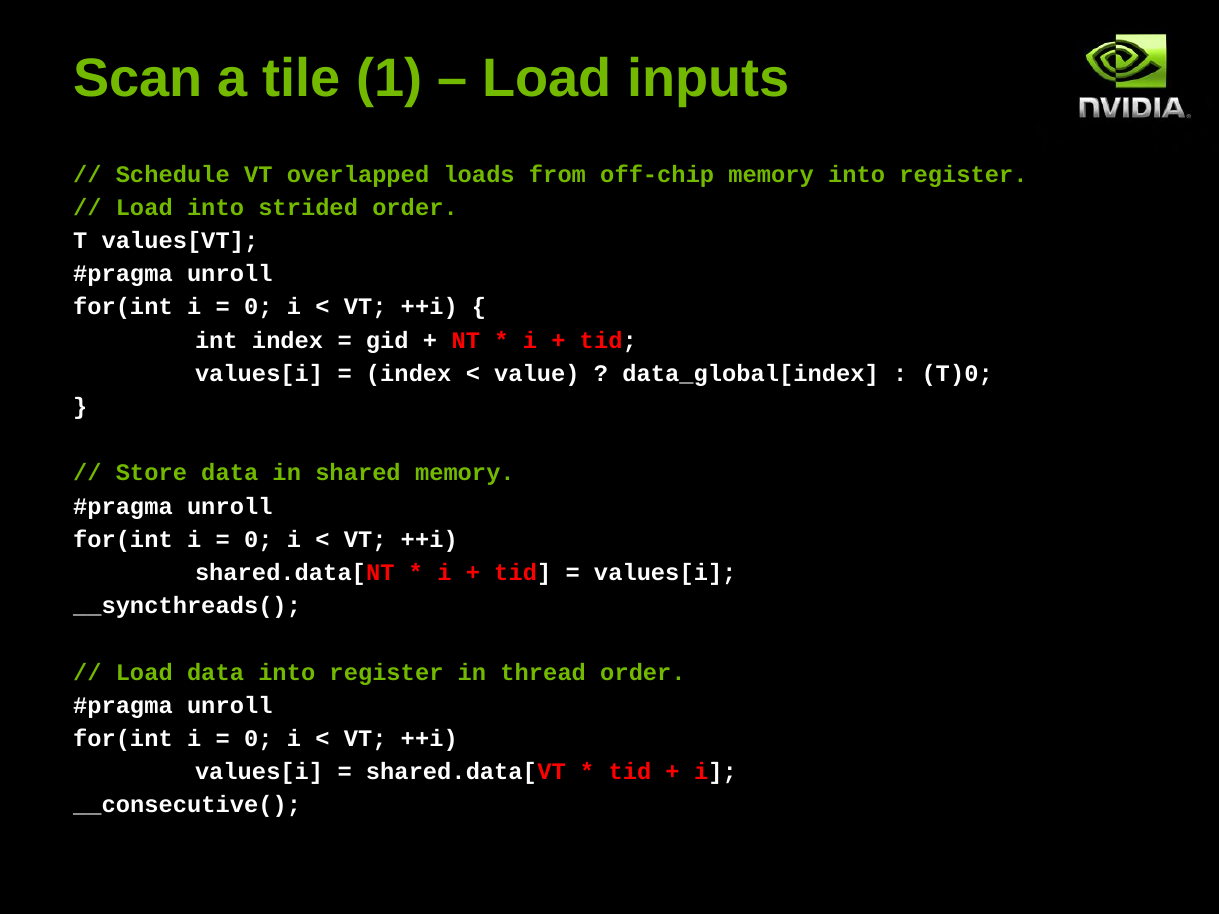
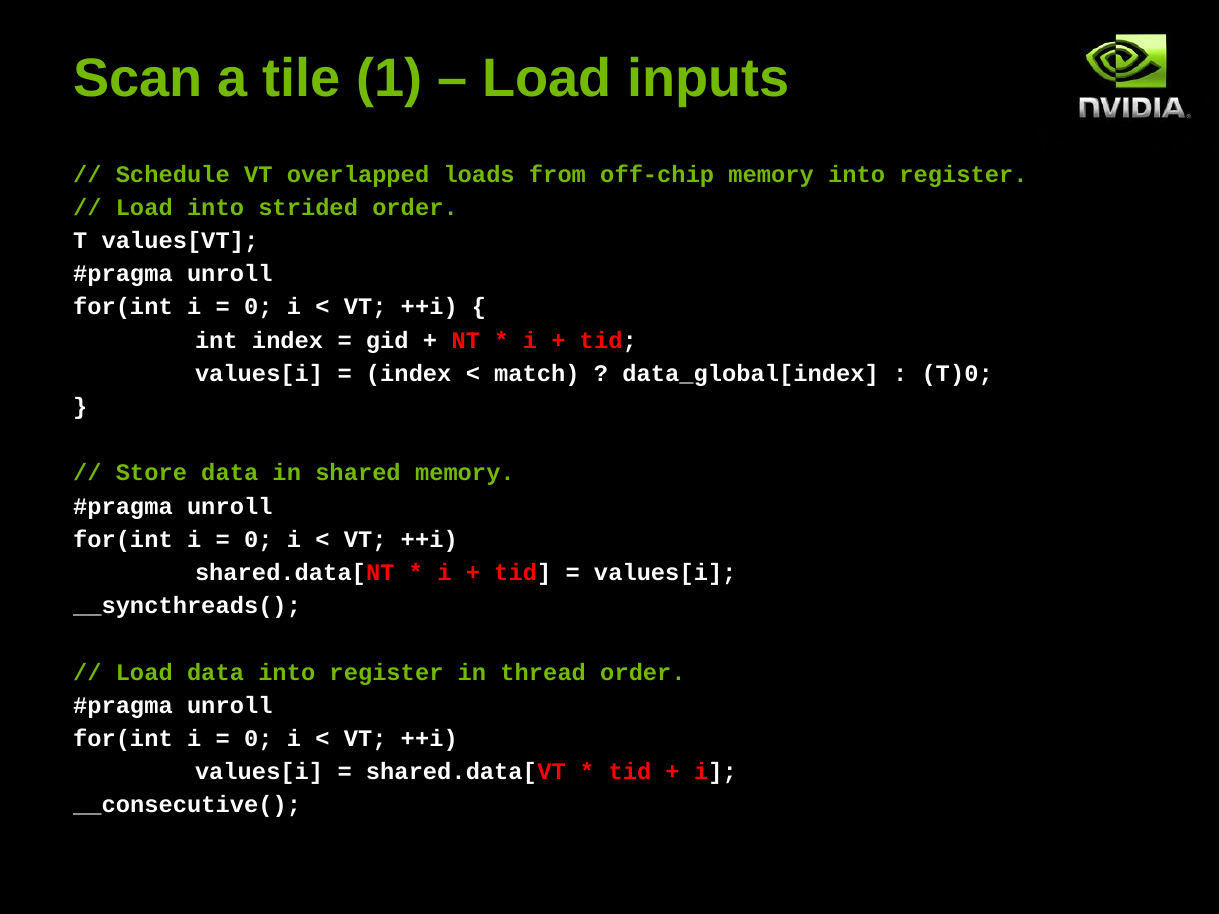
value: value -> match (537, 374)
